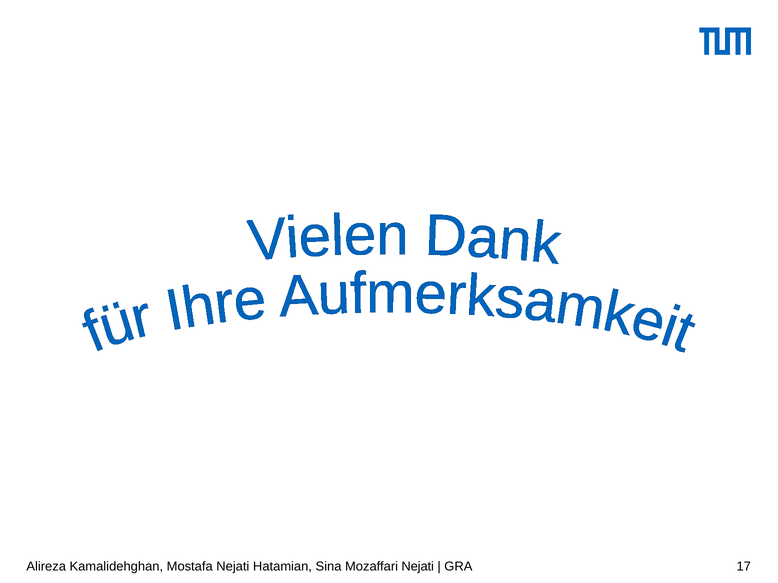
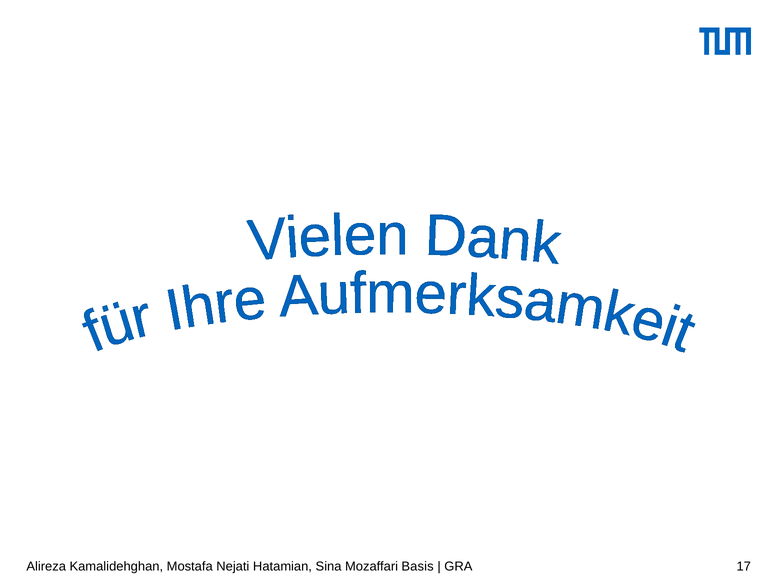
Mozaffari Nejati: Nejati -> Basis (418, 567)
